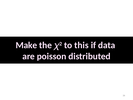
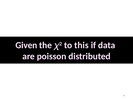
Make: Make -> Given (26, 45)
